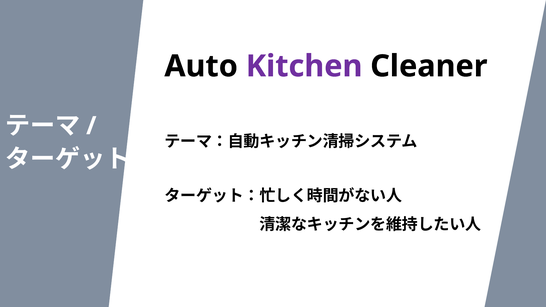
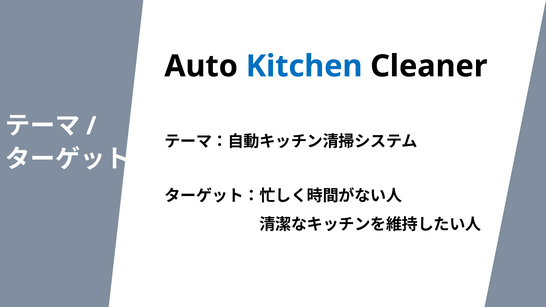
Kitchen colour: purple -> blue (304, 66)
